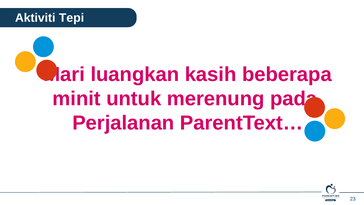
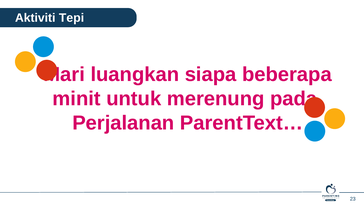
kasih: kasih -> siapa (211, 74)
